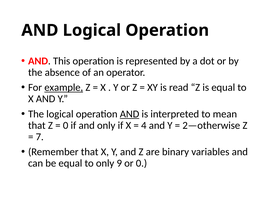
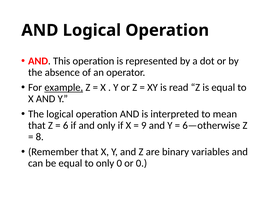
AND underline: present -> none (130, 114)
0: 0 -> 6 (66, 126)
4: 4 -> 9 (144, 126)
2—otherwise: 2—otherwise -> 6—otherwise (211, 126)
7: 7 -> 8 (40, 137)
only 9: 9 -> 0 (119, 163)
